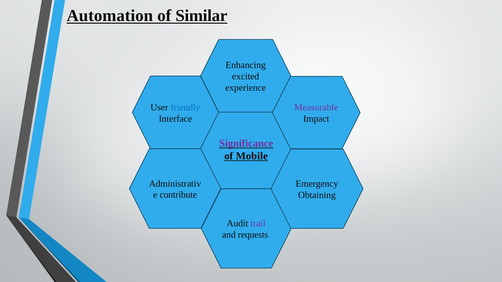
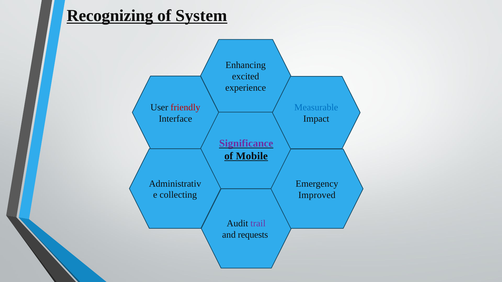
Automation: Automation -> Recognizing (110, 16)
Similar: Similar -> System (201, 16)
friendly colour: blue -> red (185, 108)
Measurable colour: purple -> blue (316, 108)
contribute: contribute -> collecting (178, 195)
Obtaining: Obtaining -> Improved (317, 195)
